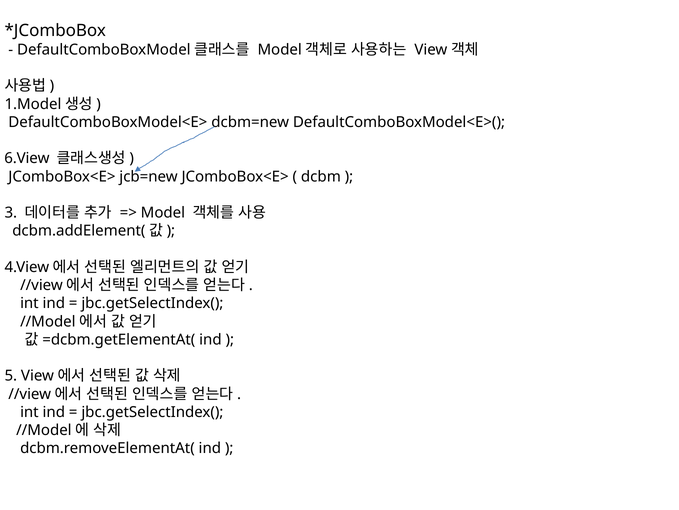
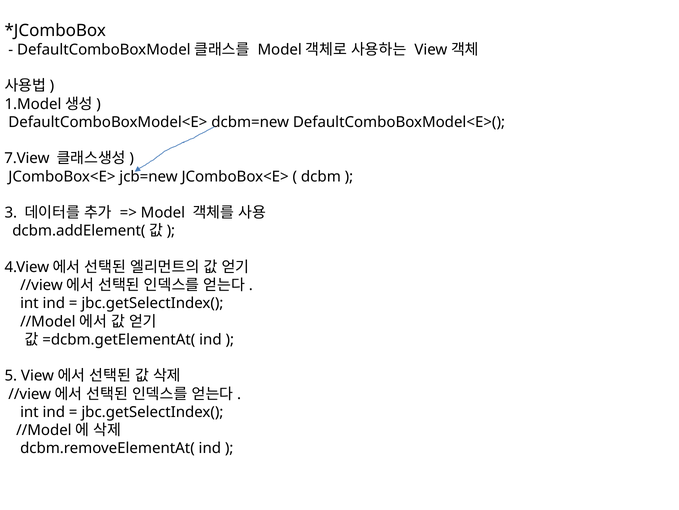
6.View: 6.View -> 7.View (27, 158)
